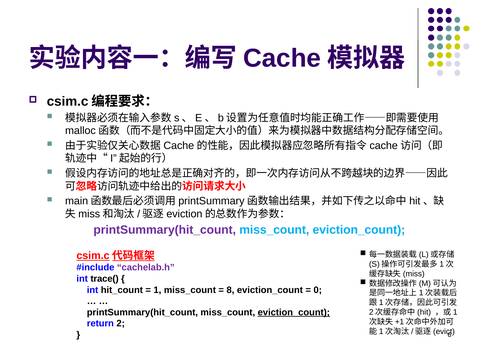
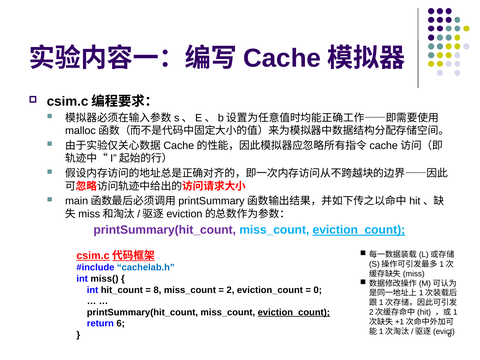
eviction_count underline: none -> present (359, 230)
cachelab.h colour: purple -> blue (146, 268)
trace(: trace( -> miss( (104, 279)
1: 1 -> 8 (157, 290)
8: 8 -> 2 (230, 290)
return 2: 2 -> 6 (121, 324)
